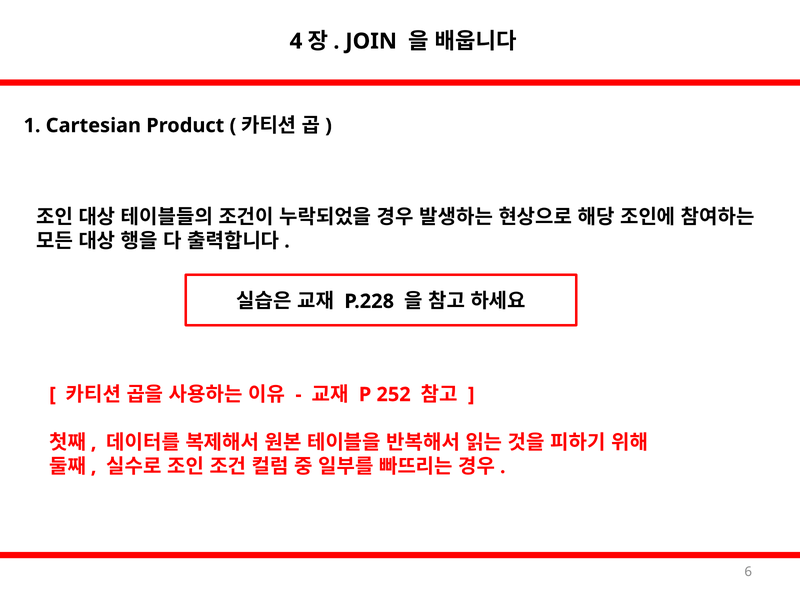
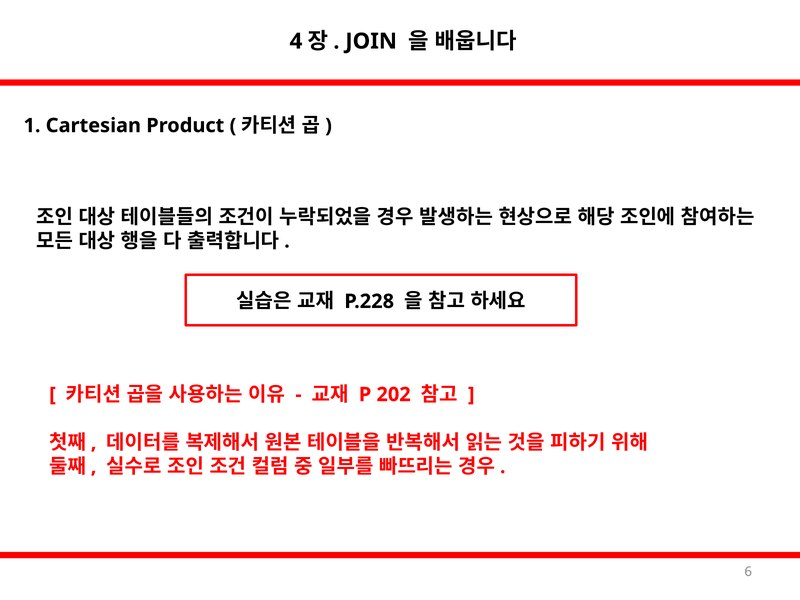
252: 252 -> 202 (394, 395)
